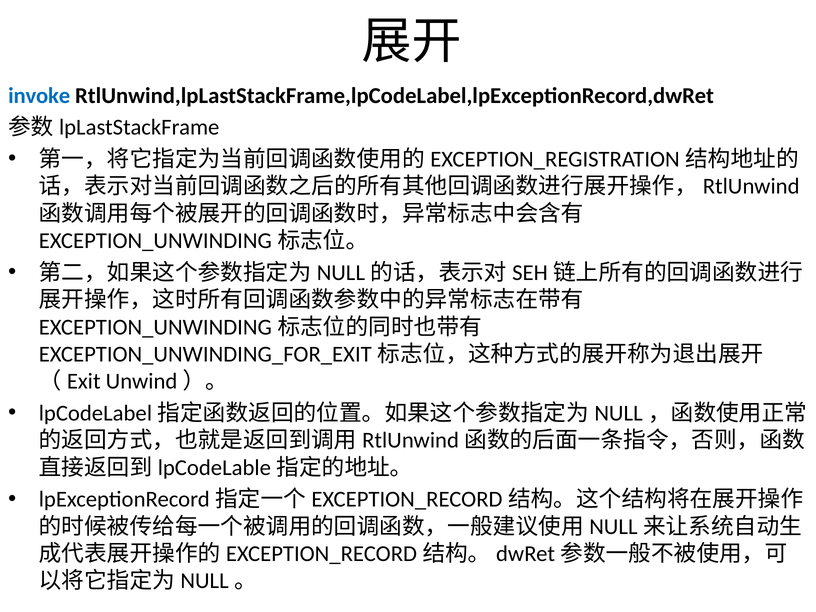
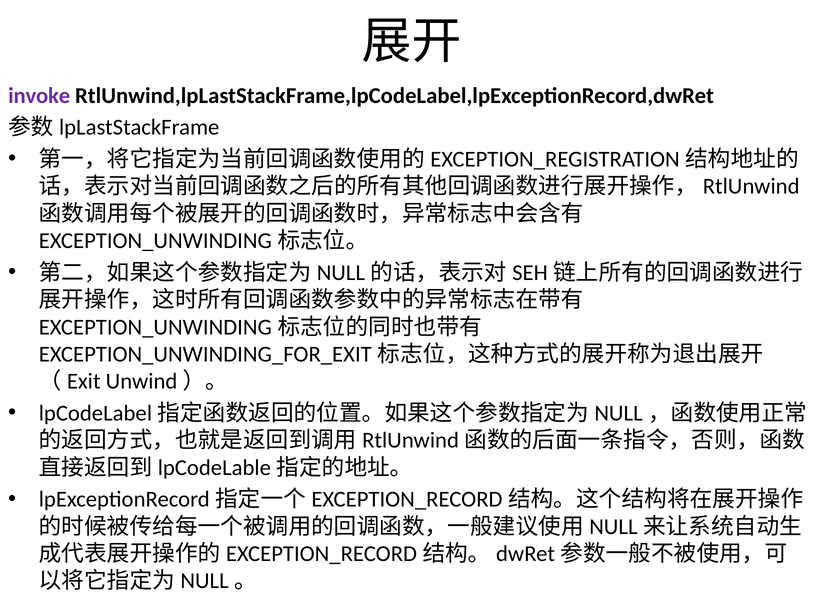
invoke colour: blue -> purple (39, 96)
